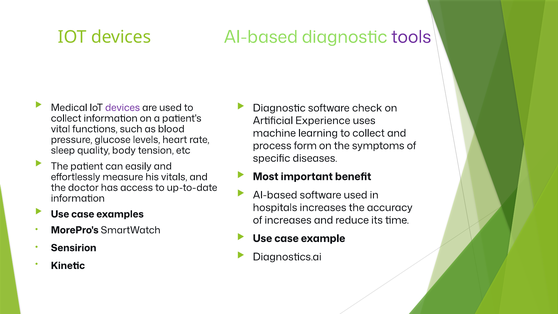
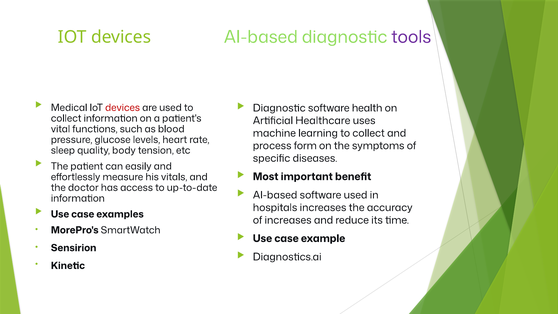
devices colour: purple -> red (123, 108)
check: check -> health (367, 108)
Experience: Experience -> Healthcare (323, 121)
